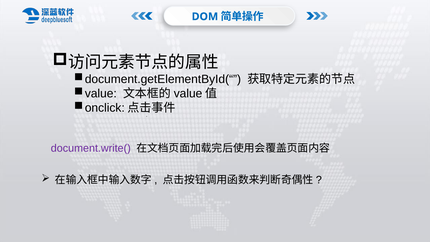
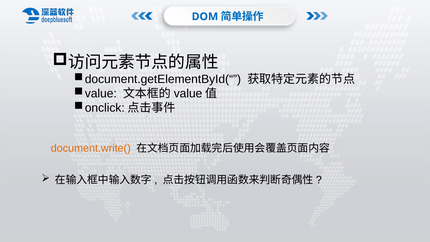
document.write( colour: purple -> orange (91, 148)
